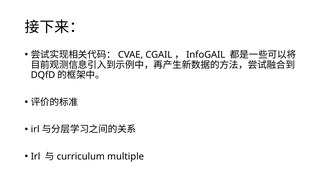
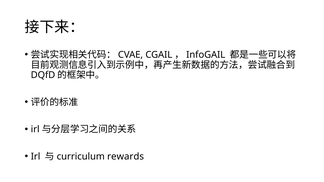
multiple: multiple -> rewards (126, 157)
